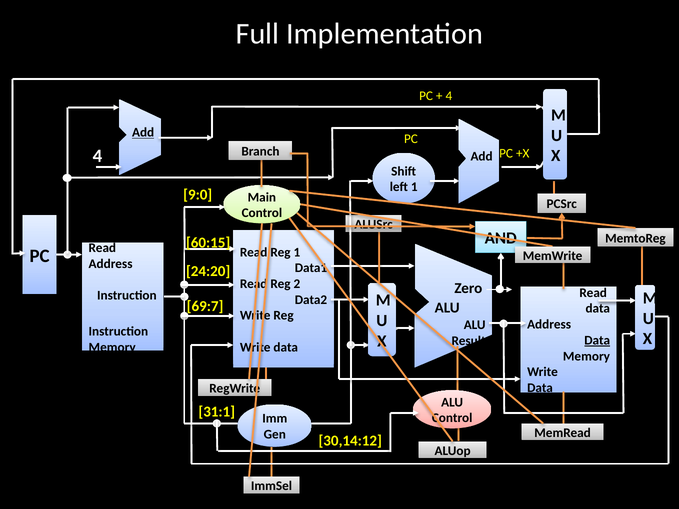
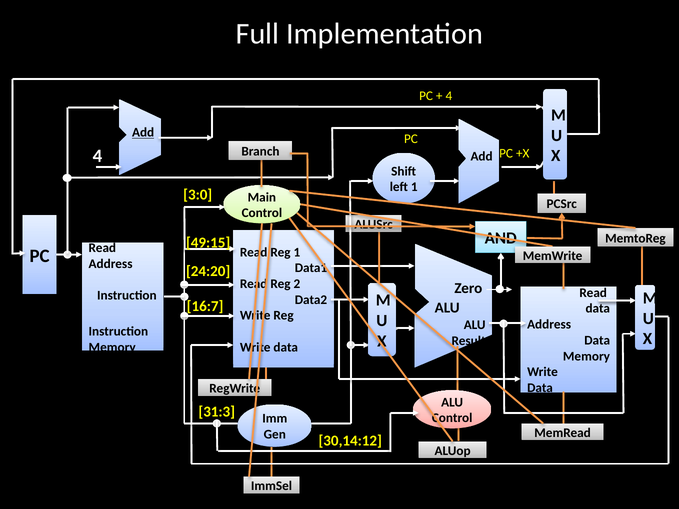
9:0: 9:0 -> 3:0 (198, 195)
60:15: 60:15 -> 49:15 (208, 243)
69:7: 69:7 -> 16:7 (205, 306)
Data underline: present -> none (597, 340)
31:1: 31:1 -> 31:3 (217, 412)
